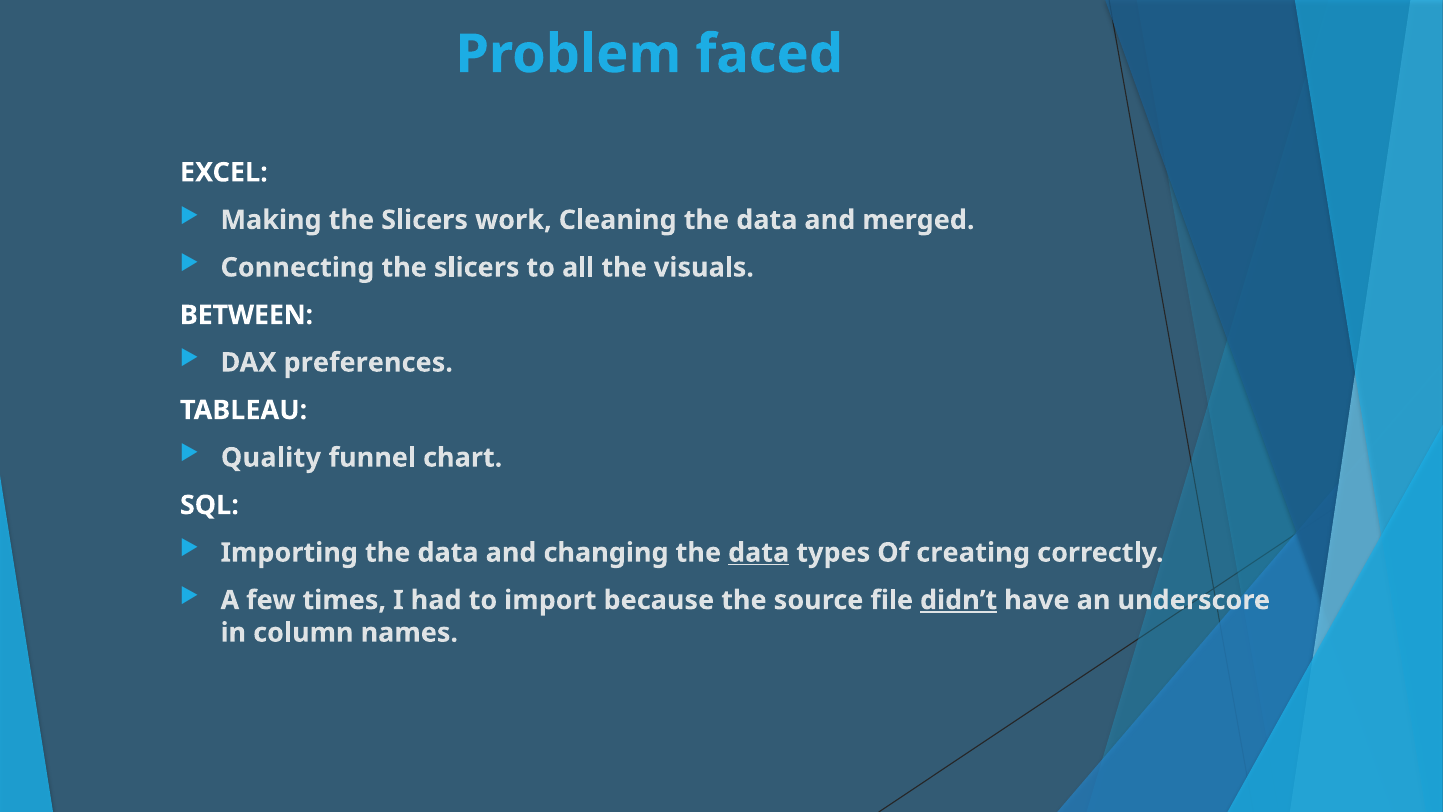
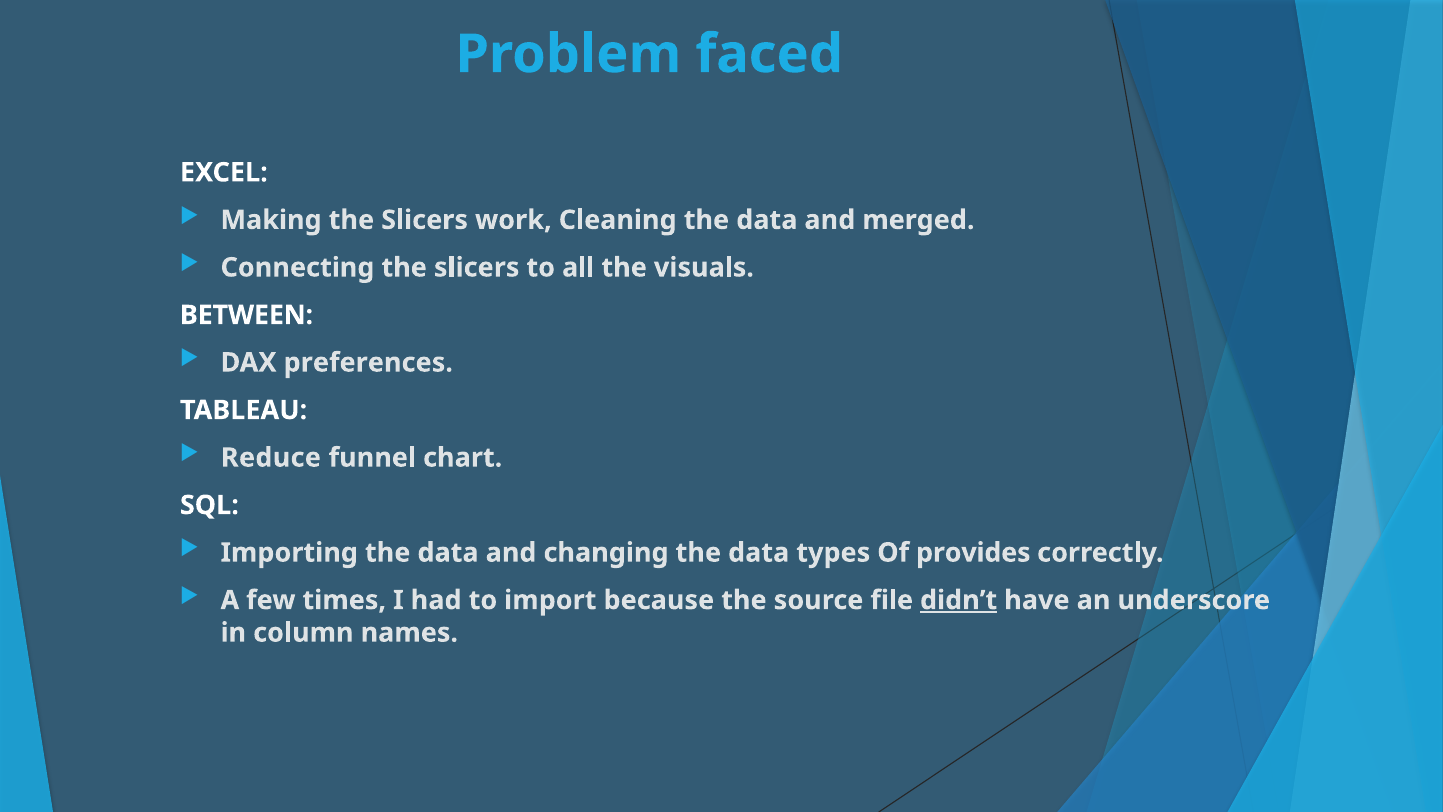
Quality: Quality -> Reduce (271, 458)
data underline: present -> none (759, 553)
creating: creating -> provides (973, 553)
